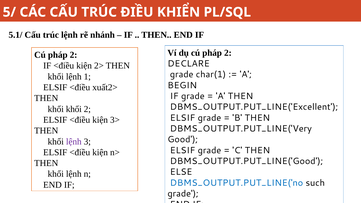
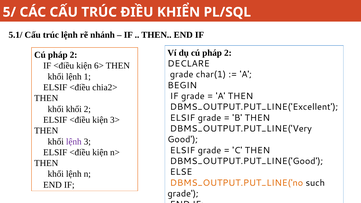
2>: 2> -> 6> (99, 66)
xuất2>: xuất2> -> chia2> (105, 87)
DBMS_OUTPUT.PUT_LINE('no colour: blue -> orange (237, 183)
